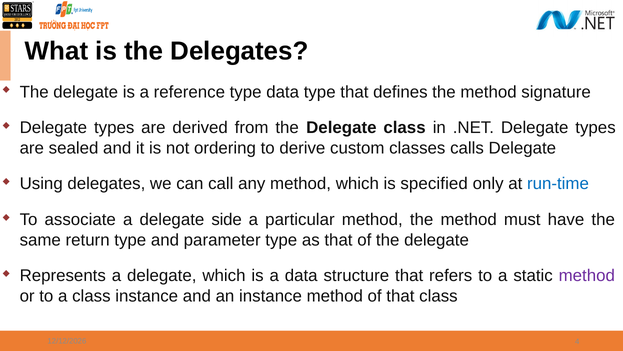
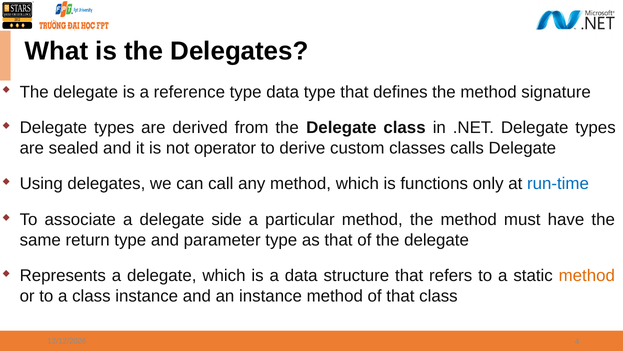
ordering: ordering -> operator (225, 148)
specified: specified -> functions (434, 184)
method colour: purple -> orange (587, 275)
